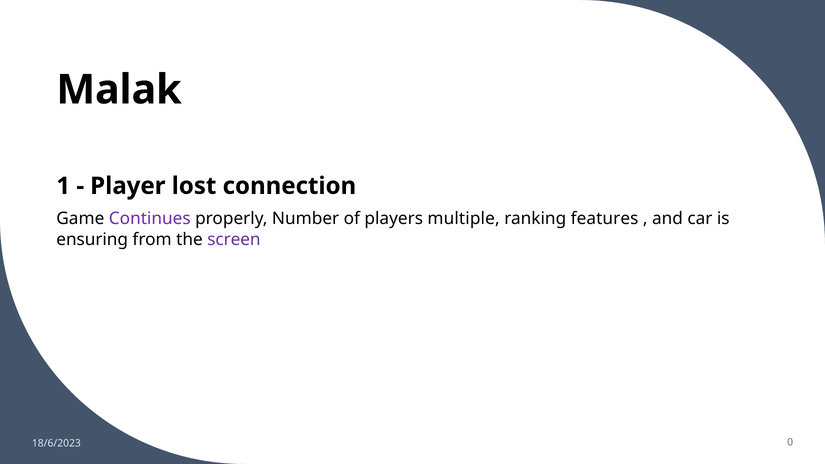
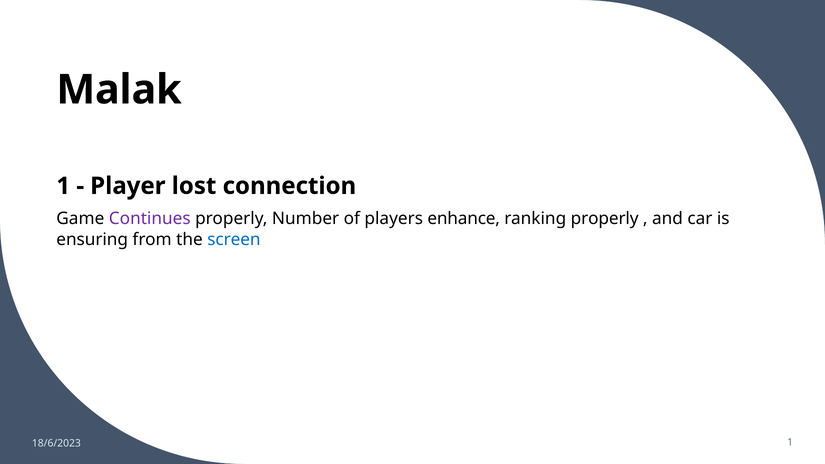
multiple: multiple -> enhance (464, 219)
ranking features: features -> properly (605, 219)
screen colour: purple -> blue (234, 239)
18/6/2023 0: 0 -> 1 (790, 442)
